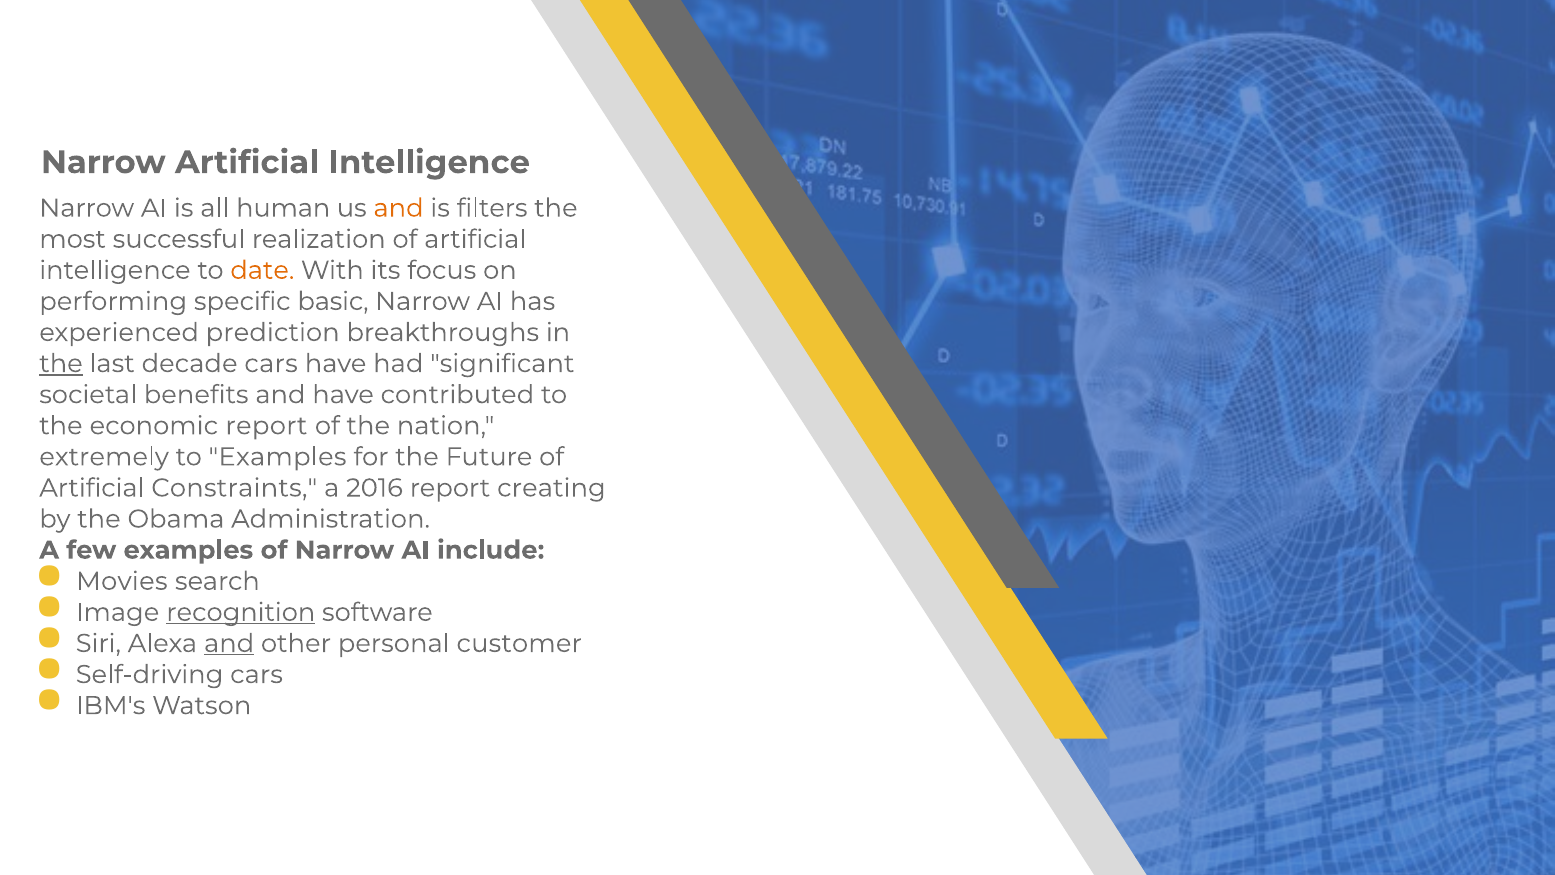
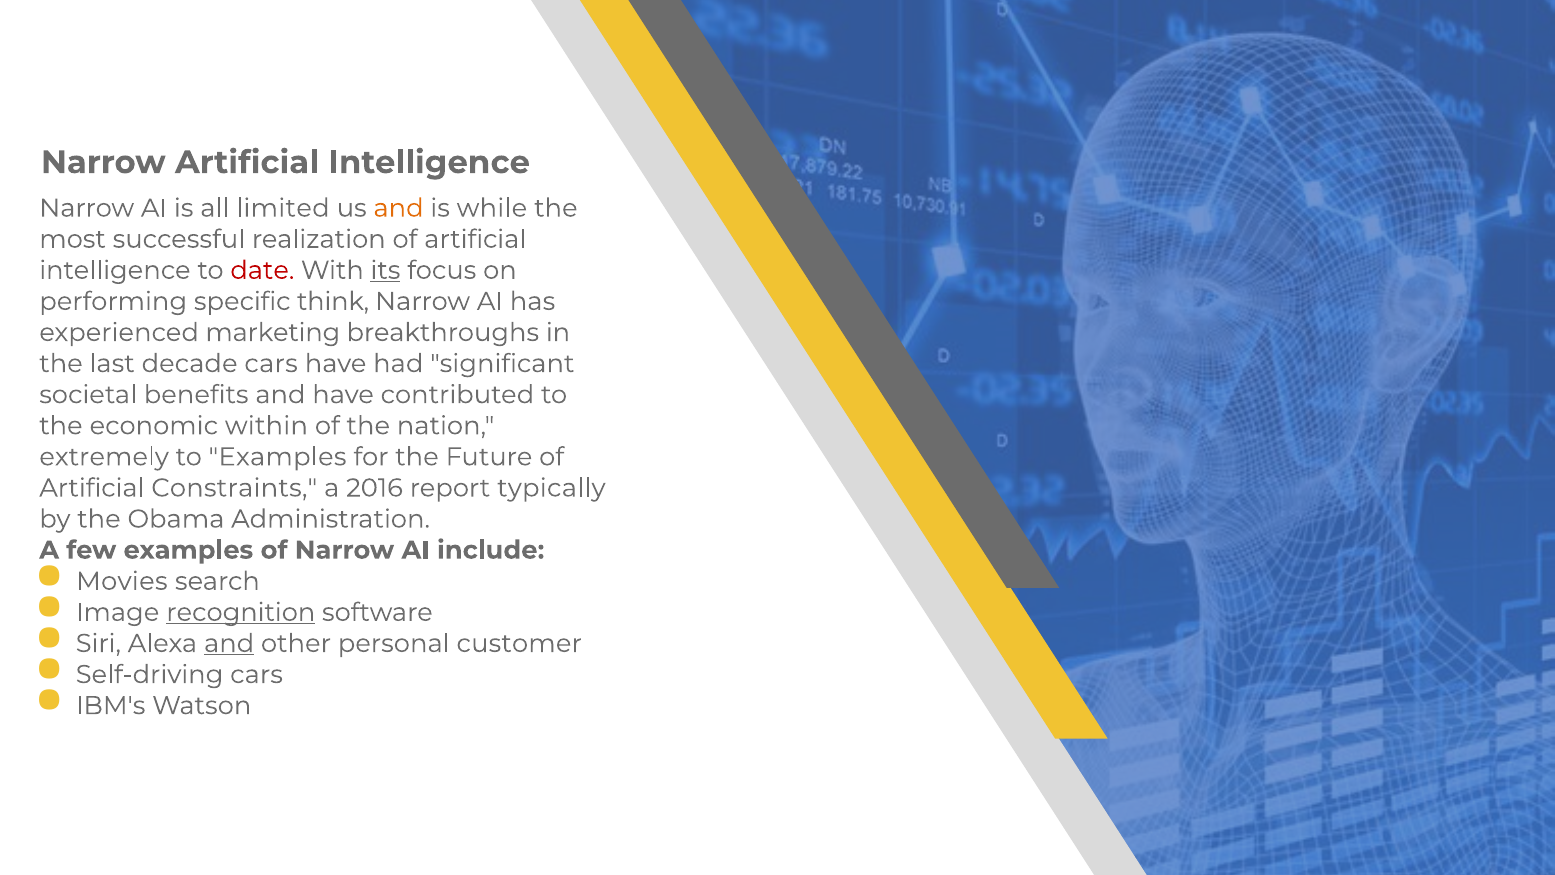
human: human -> limited (283, 208)
filters: filters -> while (492, 208)
date colour: orange -> red (262, 270)
its underline: none -> present (385, 270)
basic: basic -> think (333, 301)
prediction: prediction -> marketing (273, 332)
the underline: present -> none (61, 363)
economic report: report -> within (266, 426)
creating: creating -> typically (551, 488)
